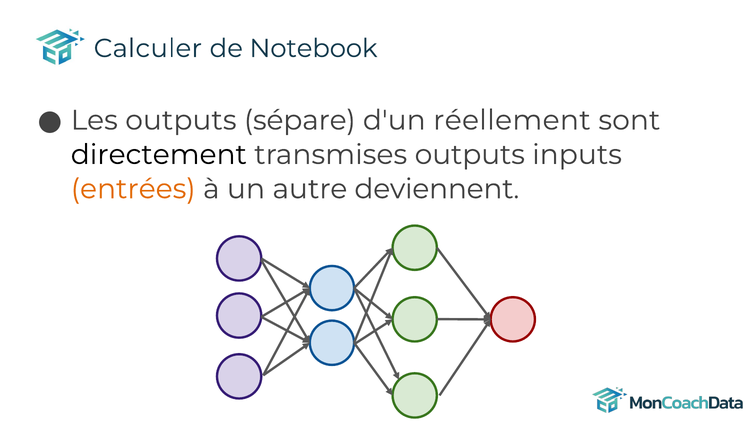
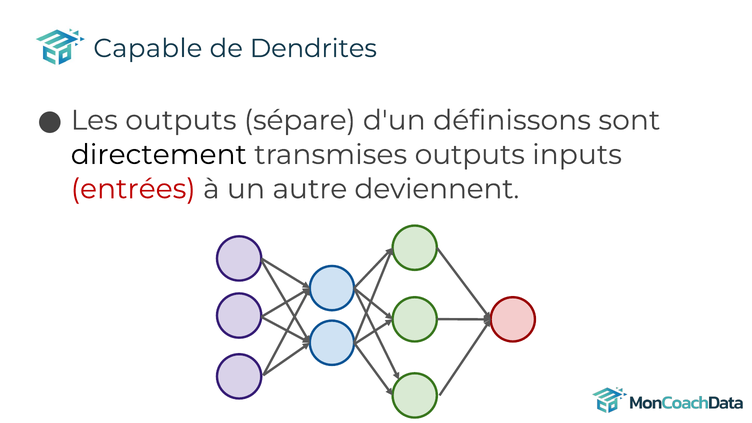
Calculer: Calculer -> Capable (148, 48)
Notebook: Notebook -> Dendrites (313, 48)
réellement: réellement -> définissons (512, 120)
entrées colour: orange -> red (133, 189)
